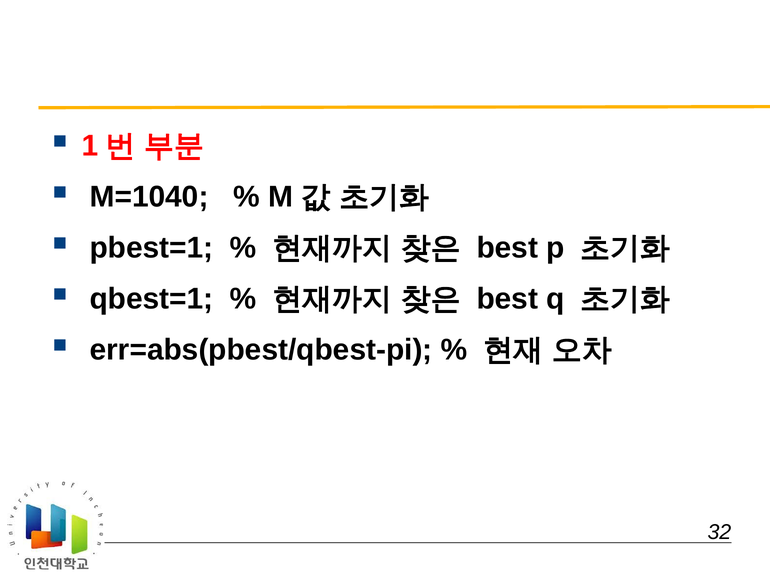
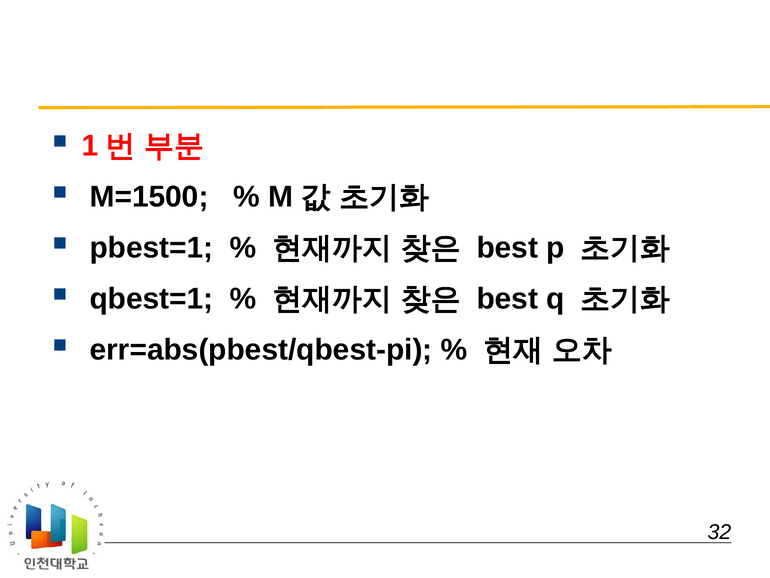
M=1040: M=1040 -> M=1500 (149, 197)
